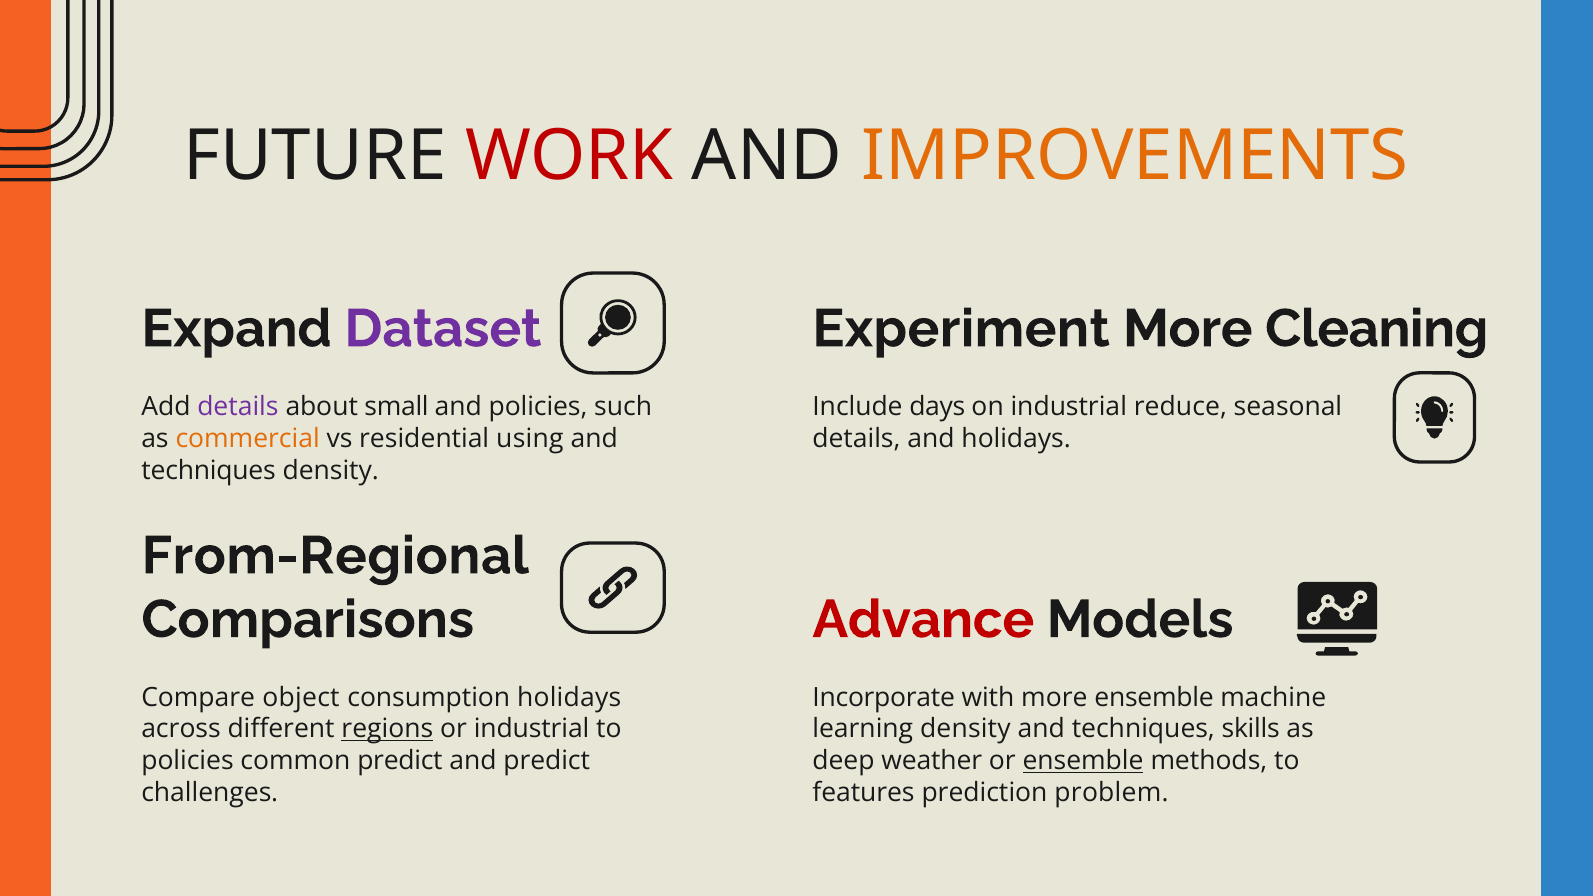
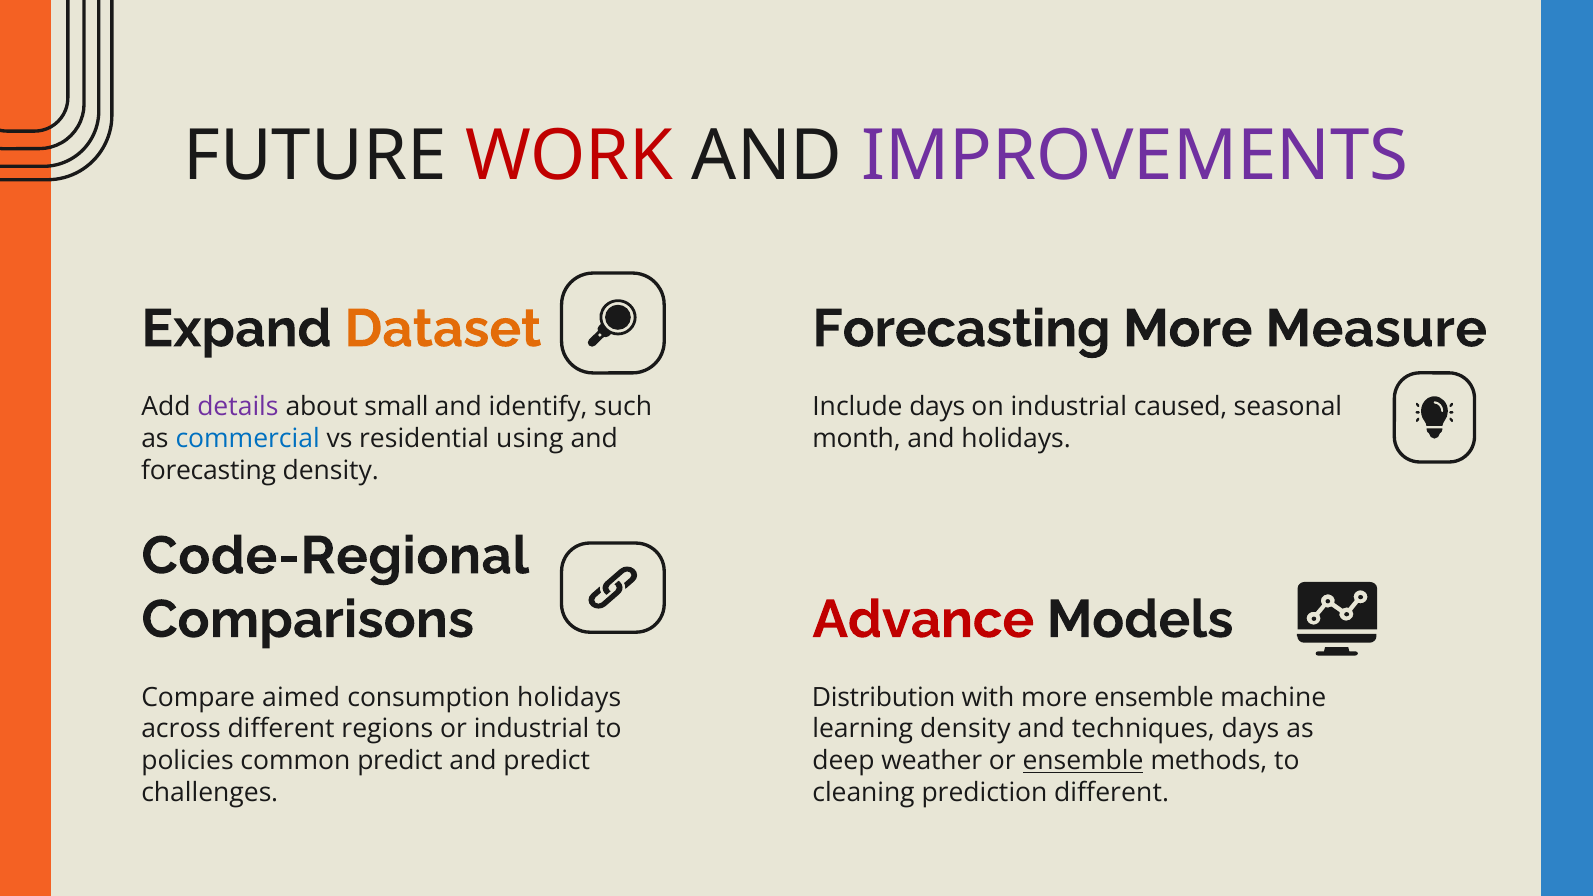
IMPROVEMENTS colour: orange -> purple (1135, 157)
Dataset colour: purple -> orange (443, 329)
Experiment: Experiment -> Forecasting (962, 329)
Cleaning: Cleaning -> Measure (1376, 329)
and policies: policies -> identify (538, 407)
reduce: reduce -> caused (1180, 407)
commercial colour: orange -> blue (248, 438)
details: details -> month (857, 438)
techniques: techniques -> forecasting (209, 470)
From-Regional: From-Regional -> Code-Regional (335, 556)
object: object -> aimed (301, 697)
Incorporate: Incorporate -> Distribution (884, 697)
regions underline: present -> none (387, 729)
techniques skills: skills -> days (1250, 729)
features: features -> cleaning (864, 793)
prediction problem: problem -> different (1112, 793)
